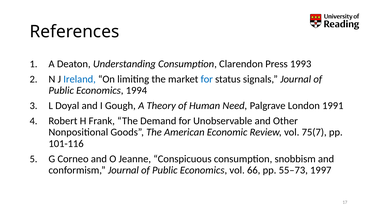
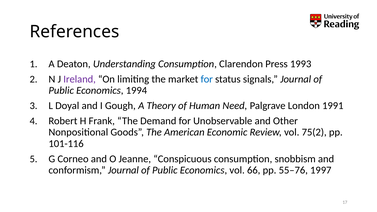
Ireland colour: blue -> purple (80, 79)
75(7: 75(7 -> 75(2 (314, 132)
55–73: 55–73 -> 55–76 (293, 170)
